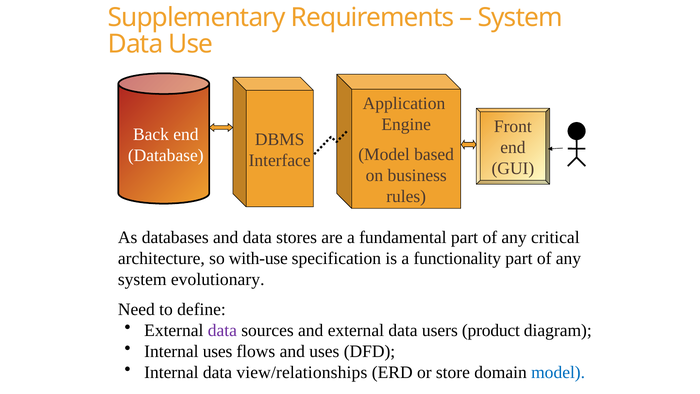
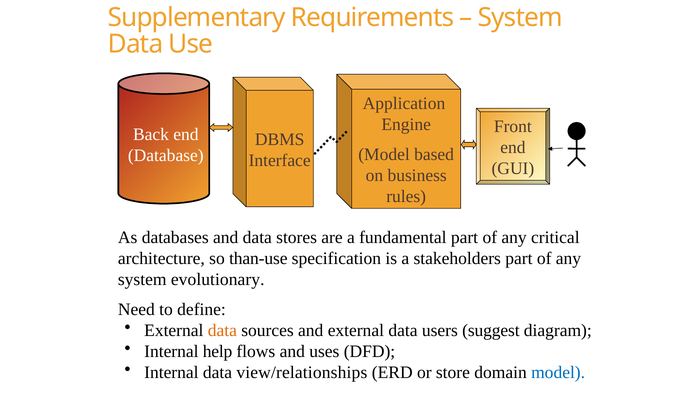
with-use: with-use -> than-use (258, 258)
functionality: functionality -> stakeholders (457, 258)
data colour: purple -> orange (222, 330)
product: product -> suggest (491, 330)
Internal uses: uses -> help (218, 351)
